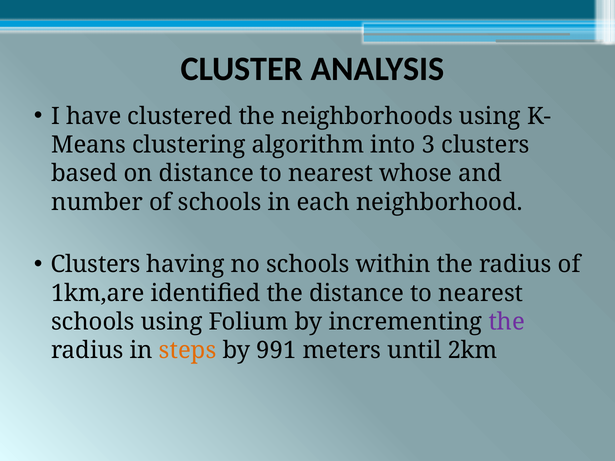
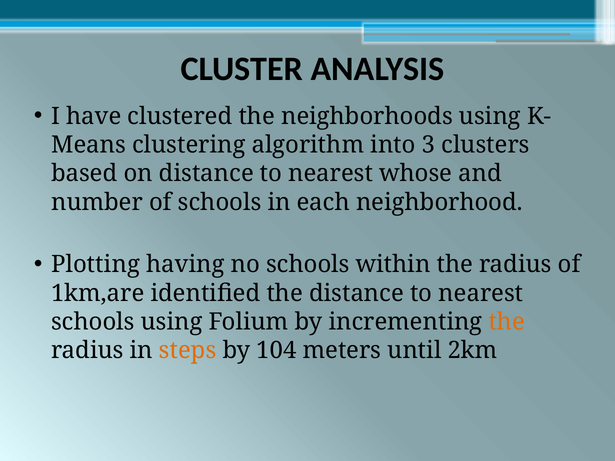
Clusters: Clusters -> Plotting (96, 265)
the colour: purple -> orange (507, 322)
991: 991 -> 104 (277, 351)
